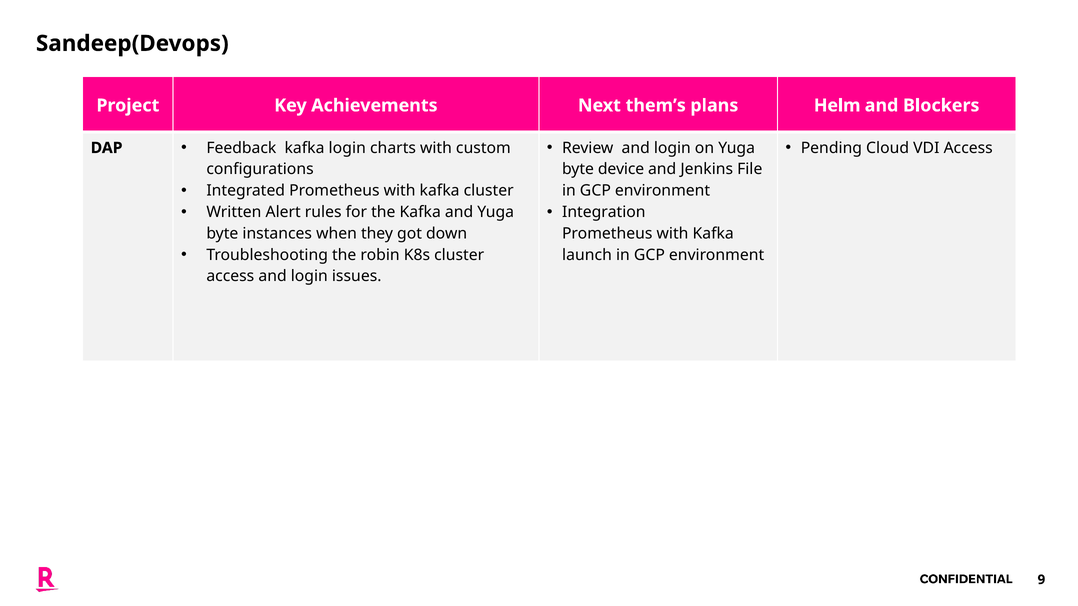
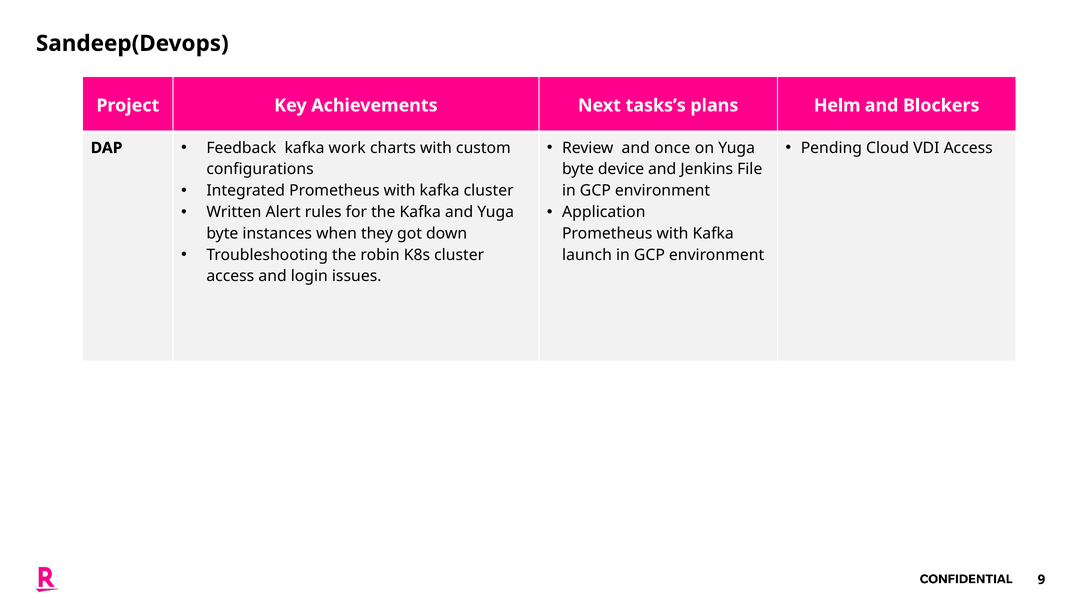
them’s: them’s -> tasks’s (656, 106)
Review and login: login -> once (672, 148)
kafka login: login -> work (347, 148)
Integration: Integration -> Application (604, 212)
